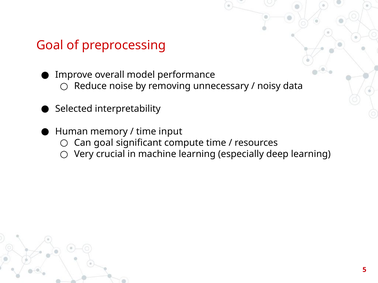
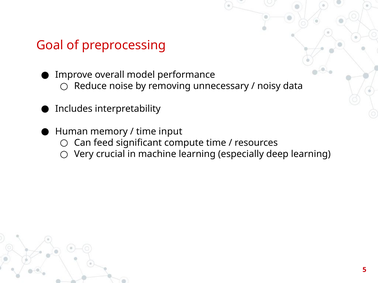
Selected: Selected -> Includes (74, 109)
Can goal: goal -> feed (104, 143)
